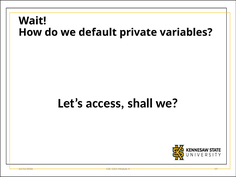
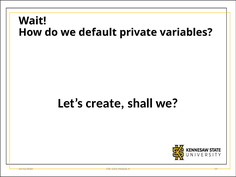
access: access -> create (105, 103)
